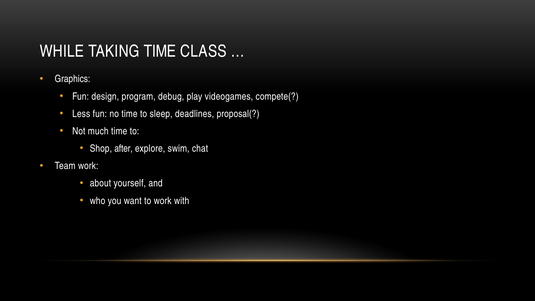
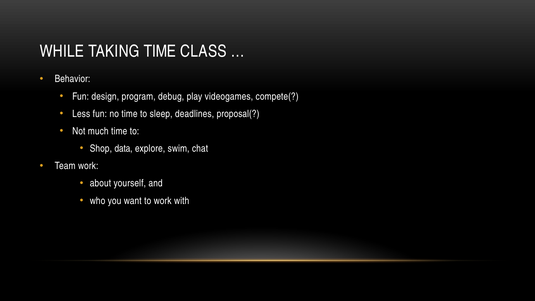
Graphics: Graphics -> Behavior (72, 79)
after: after -> data (124, 149)
